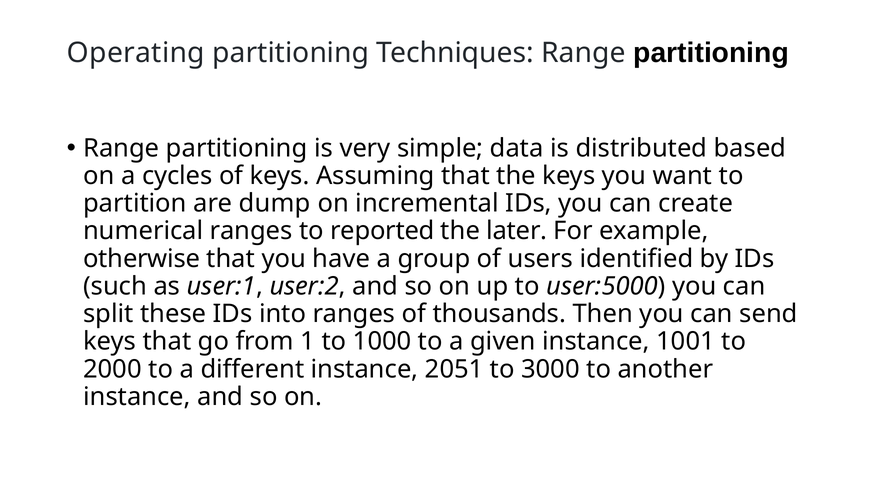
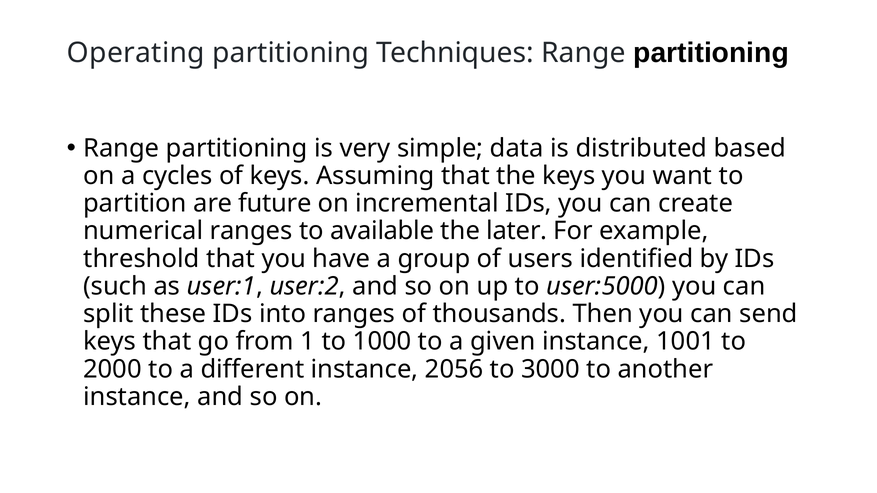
dump: dump -> future (275, 204)
reported: reported -> available (382, 231)
otherwise: otherwise -> threshold (142, 259)
2051: 2051 -> 2056 (454, 369)
